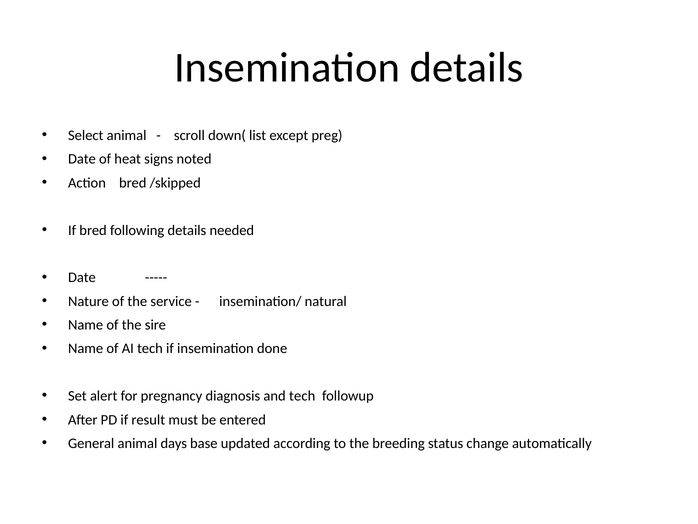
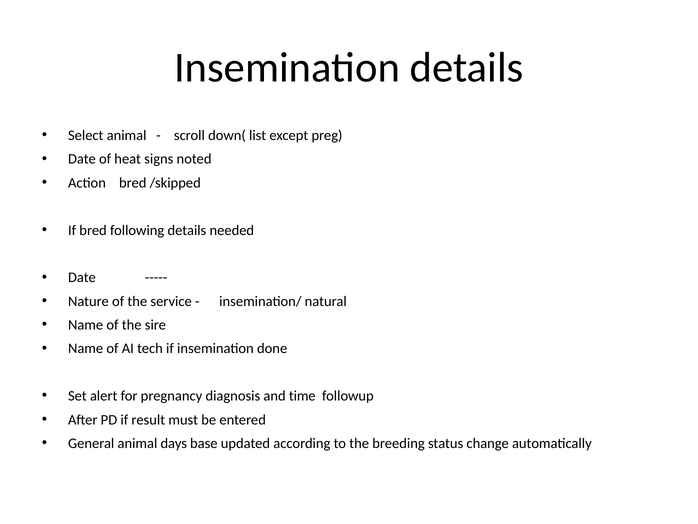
and tech: tech -> time (302, 396)
